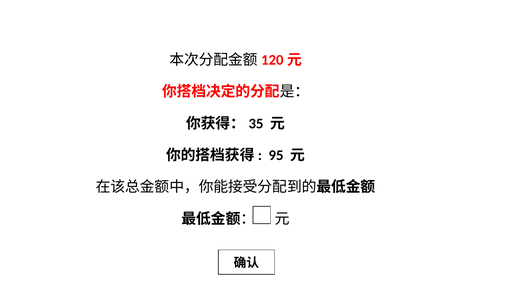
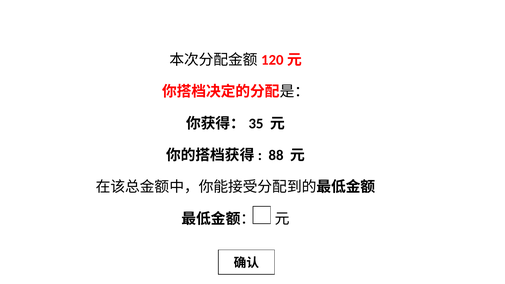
95: 95 -> 88 (276, 155)
